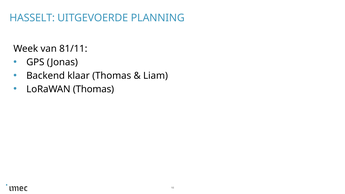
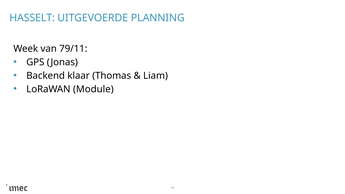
81/11: 81/11 -> 79/11 (73, 49)
LoRaWAN Thomas: Thomas -> Module (93, 89)
